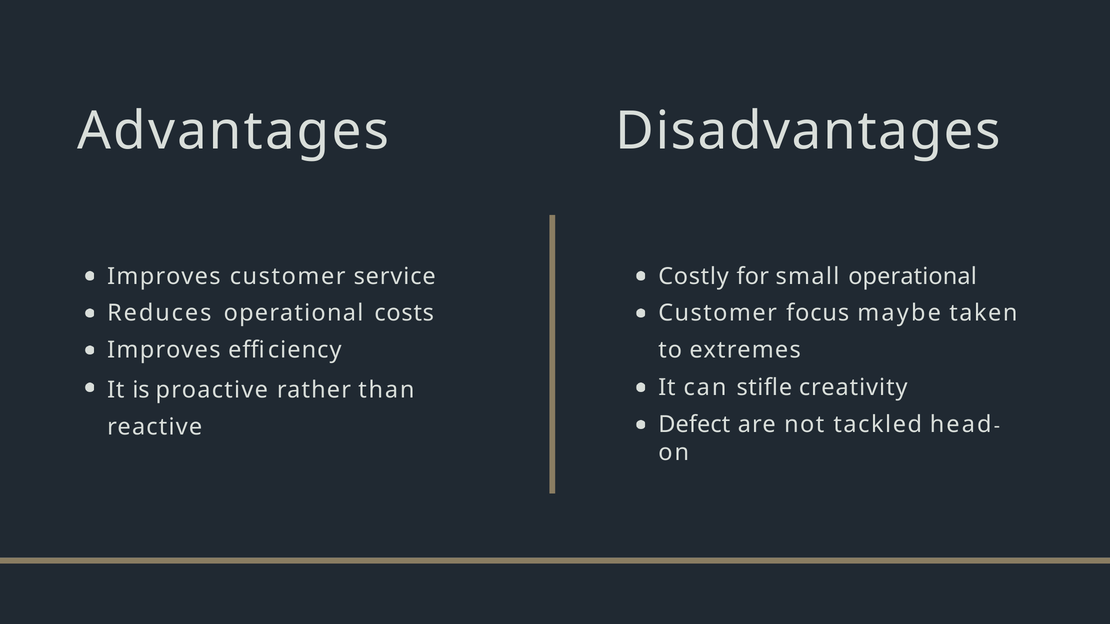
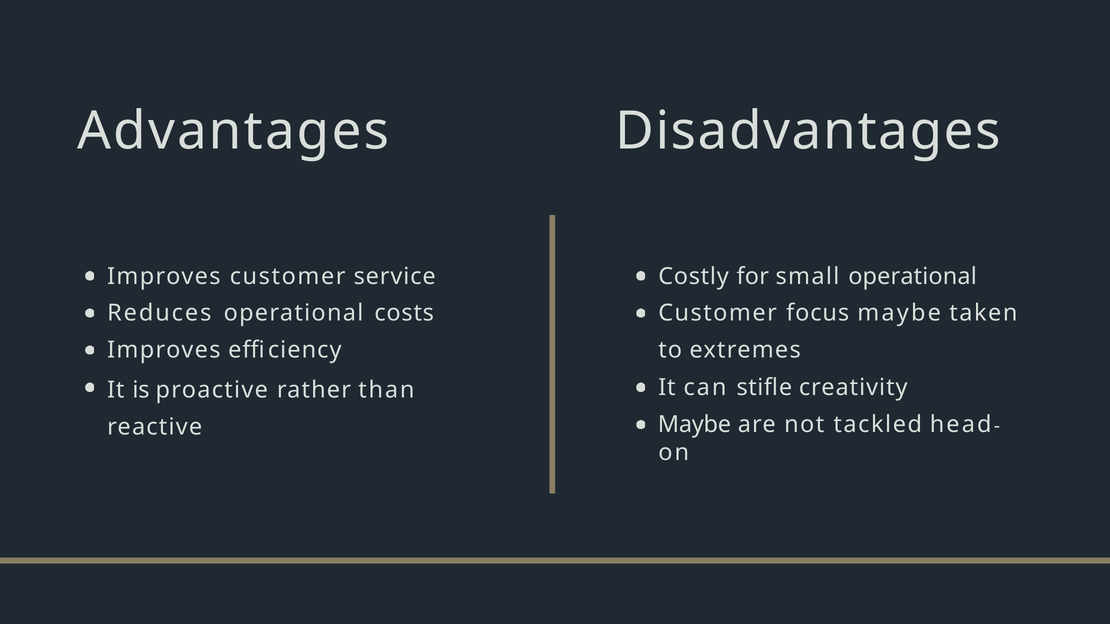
Defect: Defect -> Maybe (694, 425)
